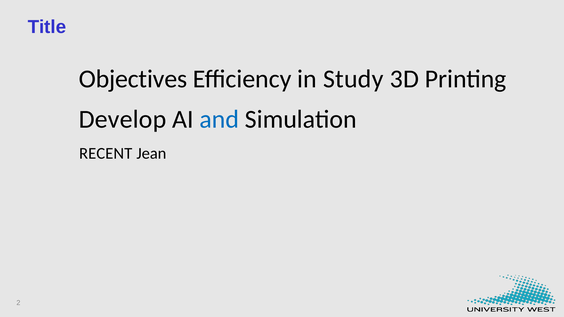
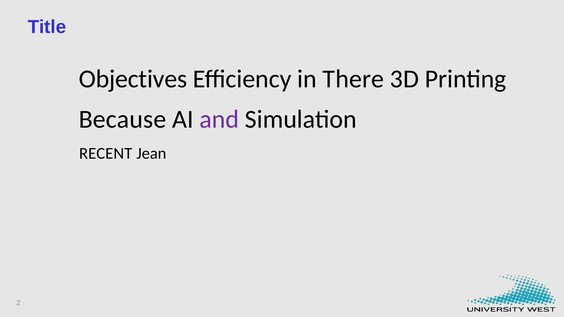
Study: Study -> There (353, 79)
Develop: Develop -> Because (123, 119)
and colour: blue -> purple (219, 119)
